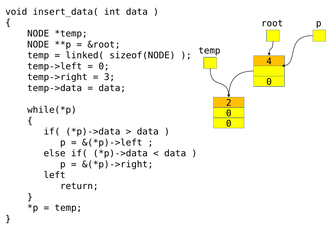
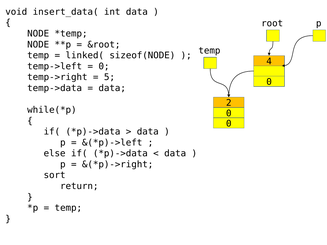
3: 3 -> 5 (109, 77)
left: left -> sort (55, 175)
